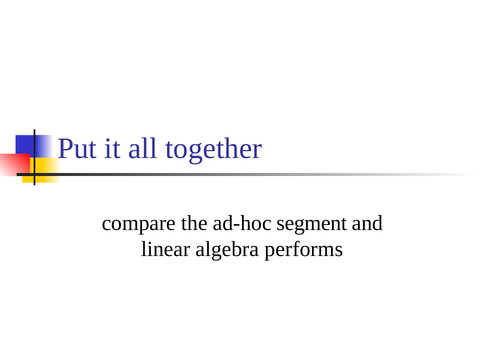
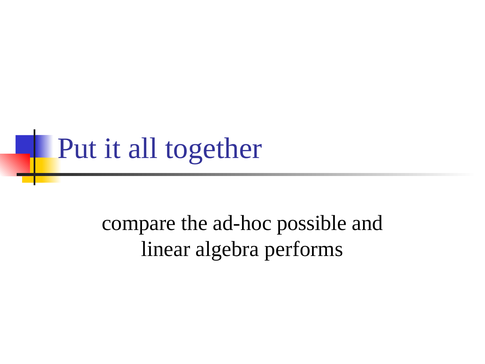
segment: segment -> possible (312, 223)
